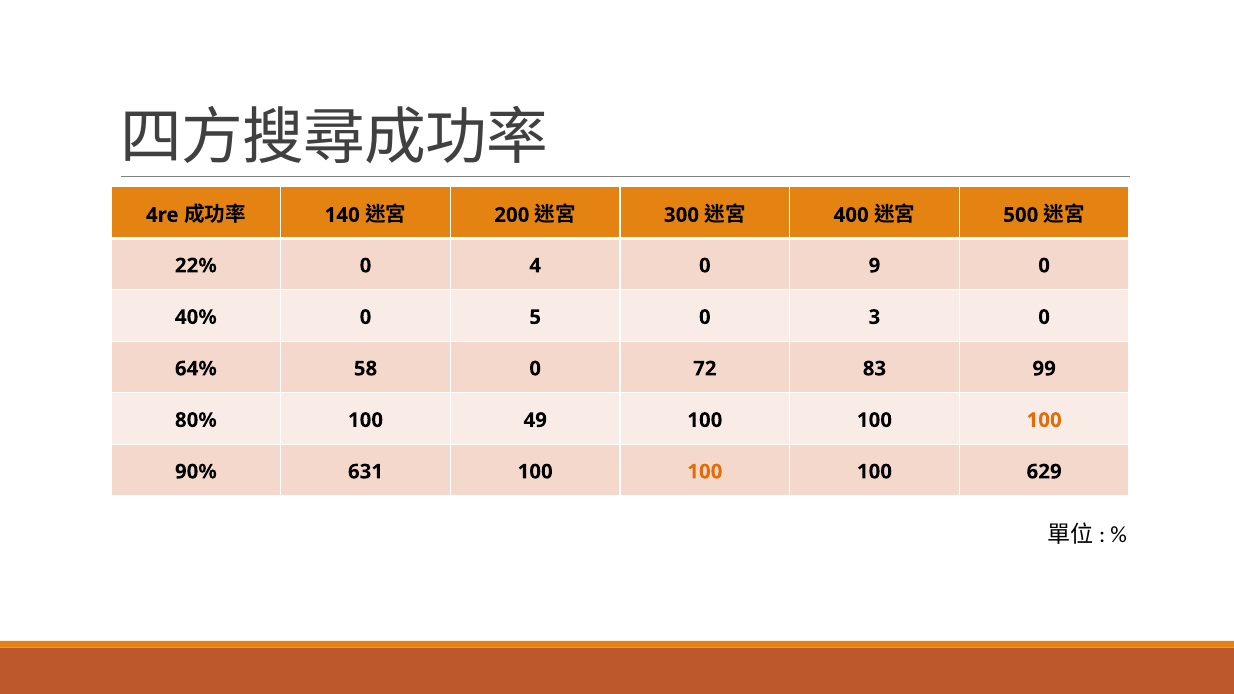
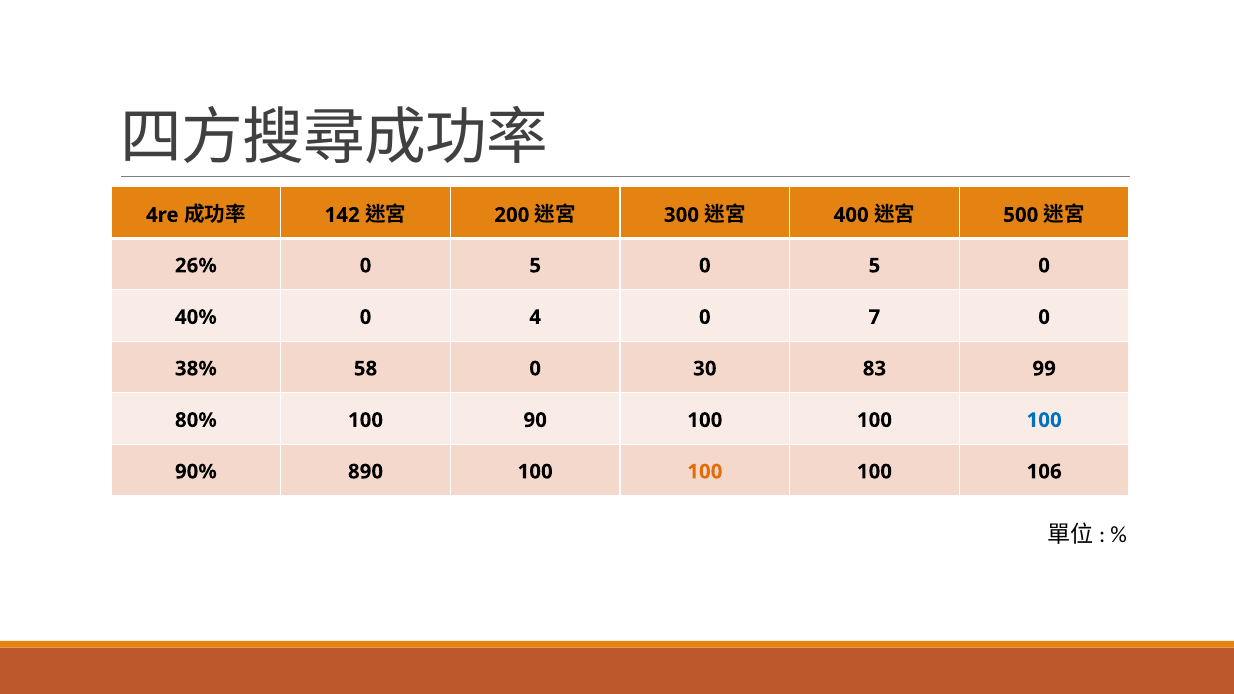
140: 140 -> 142 (342, 215)
22%: 22% -> 26% (196, 266)
4: 4 -> 5 (535, 266)
9: 9 -> 5 (874, 266)
5: 5 -> 4 (535, 317)
3: 3 -> 7 (874, 317)
64%: 64% -> 38% (196, 369)
72: 72 -> 30 (705, 369)
49: 49 -> 90 (535, 420)
100 colour: orange -> blue (1044, 420)
631: 631 -> 890 (366, 472)
629: 629 -> 106 (1044, 472)
